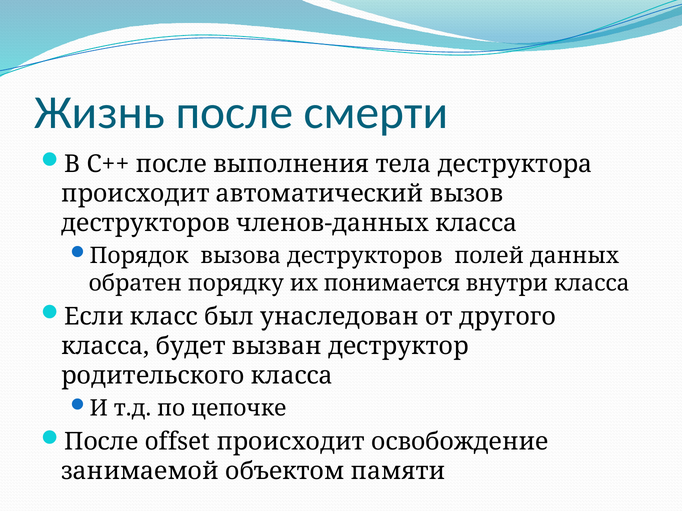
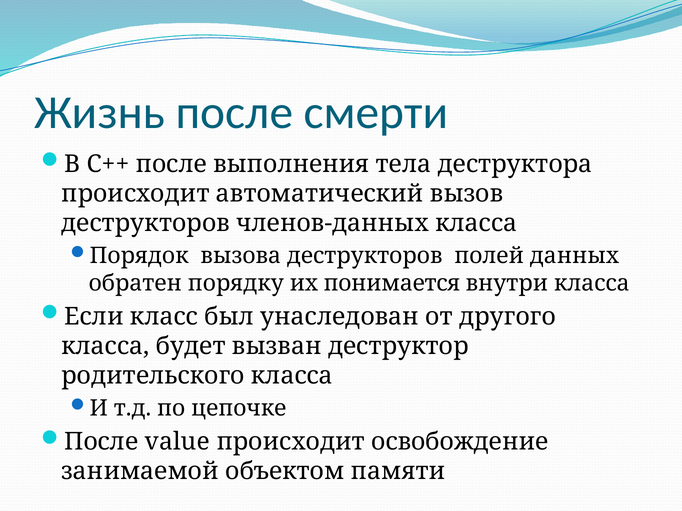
offset: offset -> value (177, 442)
